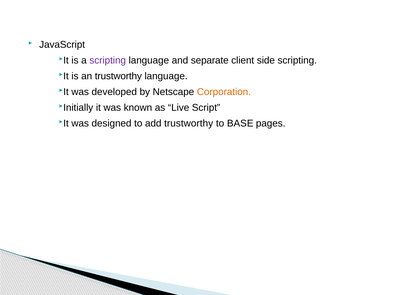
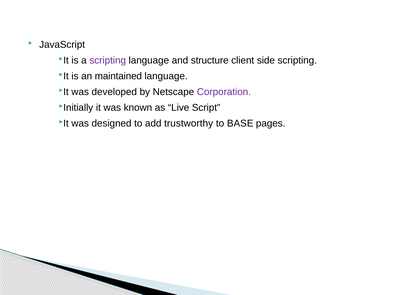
separate: separate -> structure (210, 60)
an trustworthy: trustworthy -> maintained (118, 76)
Corporation colour: orange -> purple (224, 92)
